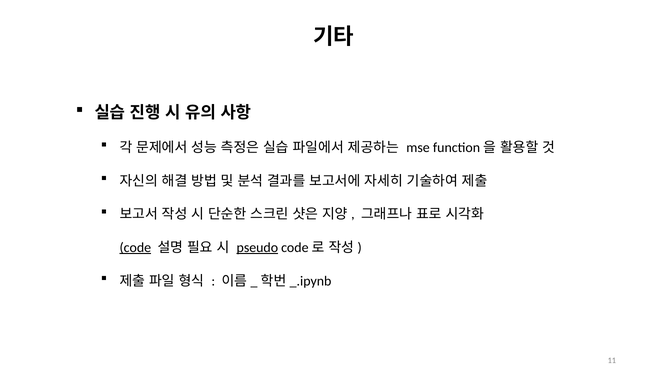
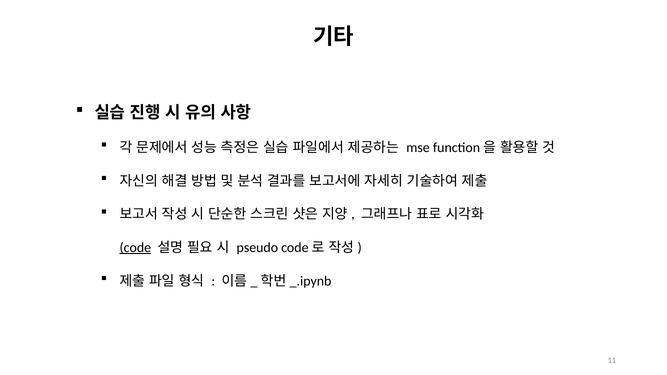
pseudo underline: present -> none (257, 248)
